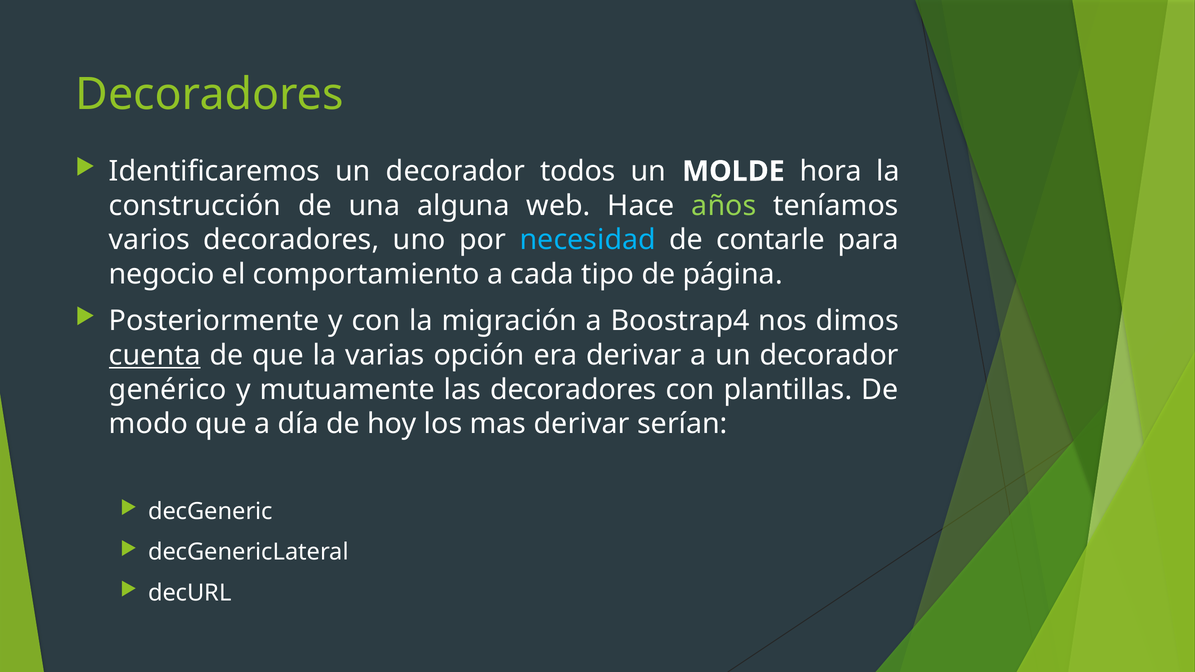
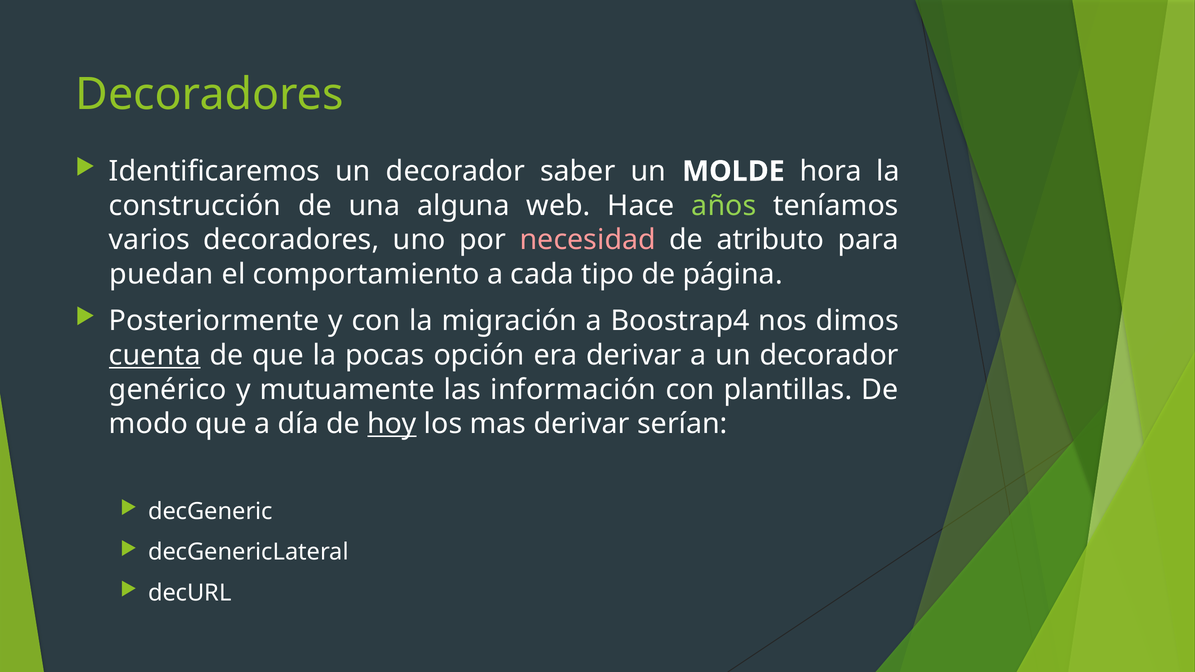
todos: todos -> saber (578, 171)
necesidad colour: light blue -> pink (588, 240)
contarle: contarle -> atributo (771, 240)
negocio: negocio -> puedan (162, 274)
varias: varias -> pocas (385, 355)
las decoradores: decoradores -> información (573, 390)
hoy underline: none -> present (392, 424)
